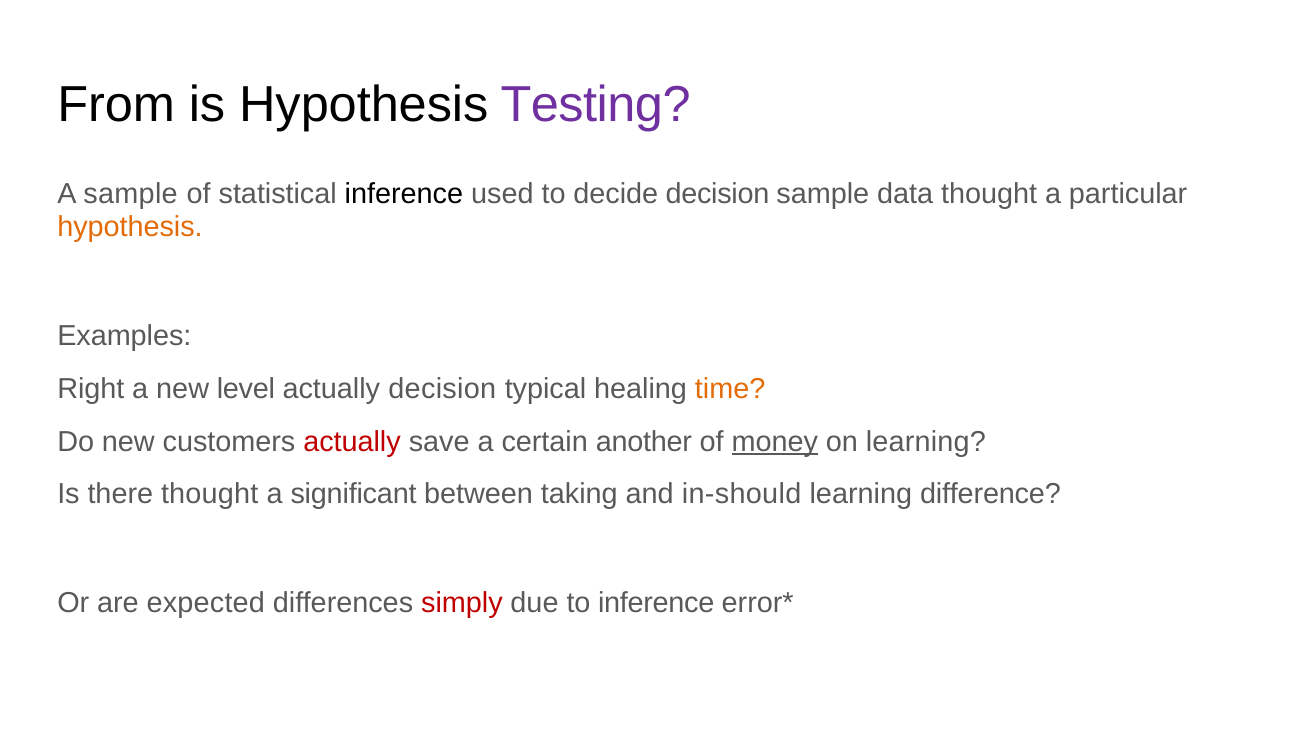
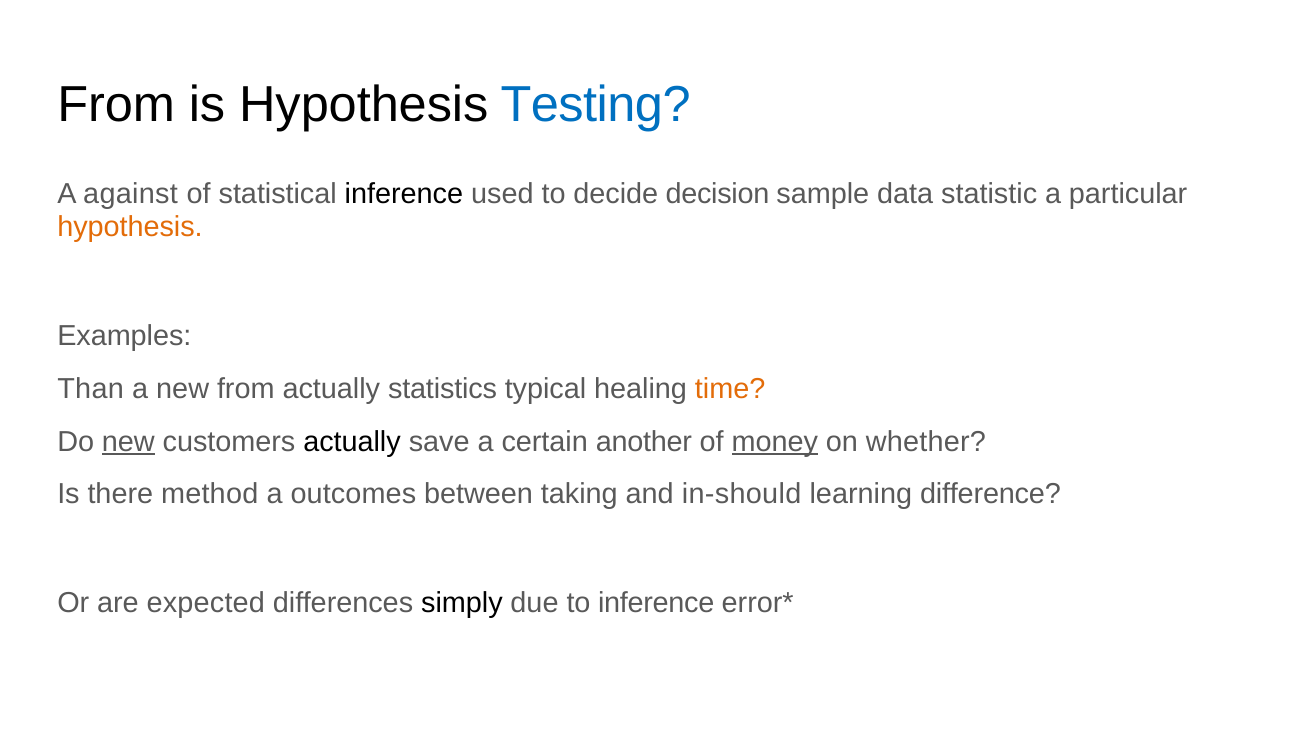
Testing colour: purple -> blue (596, 105)
A sample: sample -> against (131, 194)
data thought: thought -> statistic (989, 194)
Right: Right -> Than (91, 389)
new level: level -> from (246, 389)
actually decision: decision -> statistics (443, 389)
new underline: none -> present (128, 441)
actually colour: red -> black (352, 441)
on learning: learning -> whether (926, 441)
there thought: thought -> method (210, 494)
significant: significant -> outcomes (353, 494)
simply colour: red -> black (462, 603)
